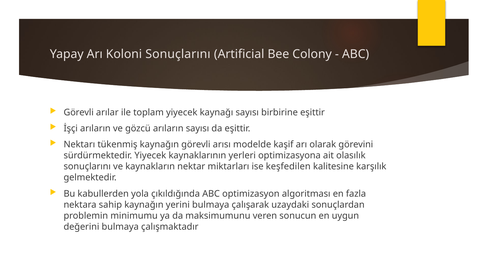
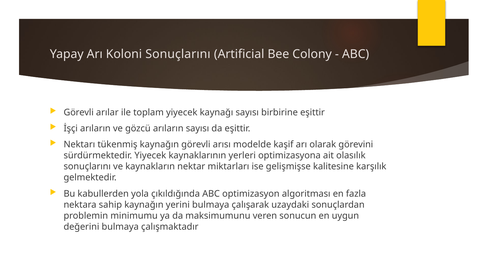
keşfedilen: keşfedilen -> gelişmişse (288, 166)
